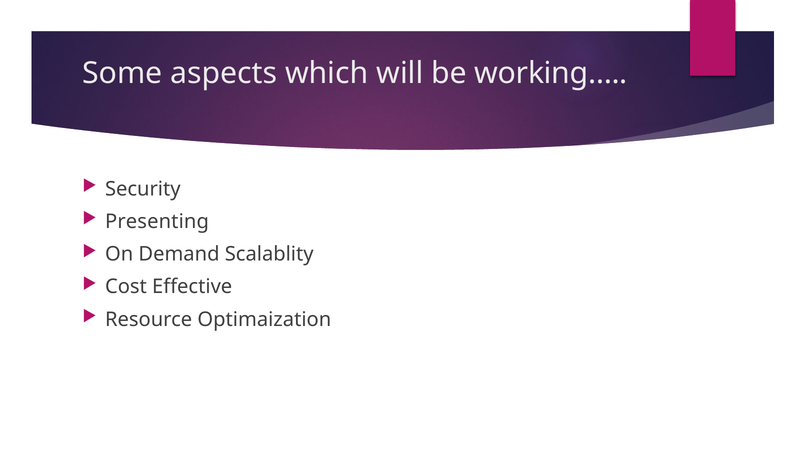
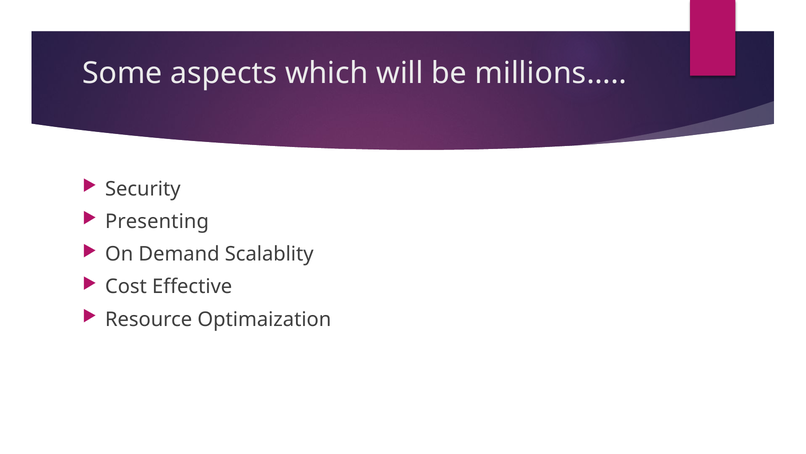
working…: working… -> millions… (551, 73)
